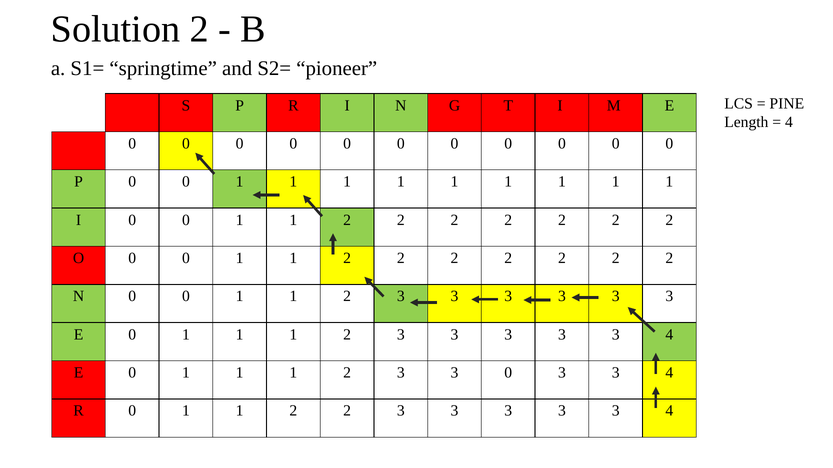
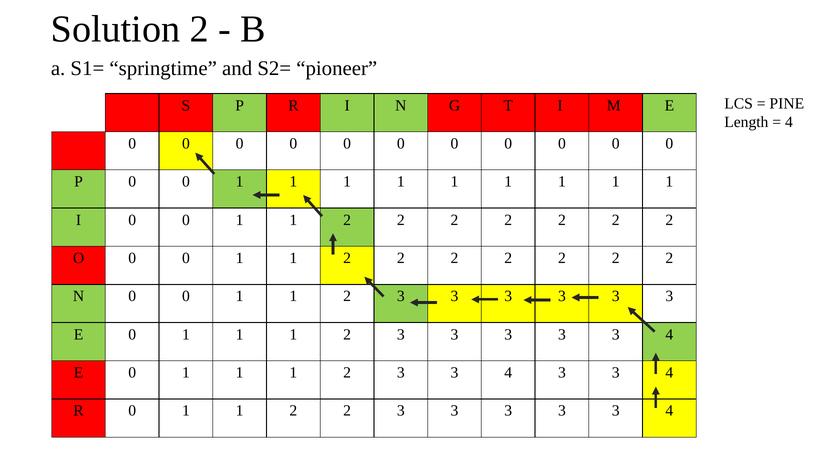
2 3 3 0: 0 -> 4 (508, 373)
